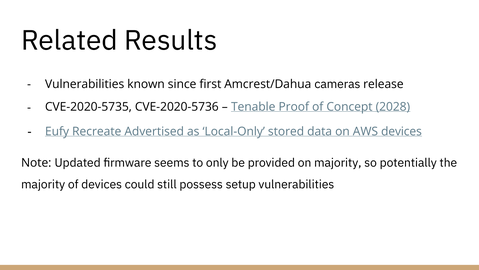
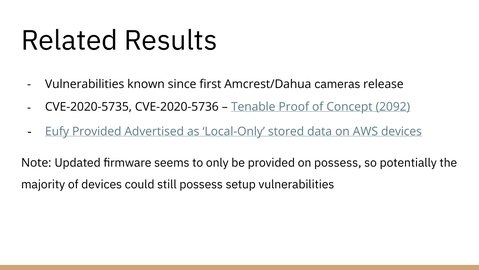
2028: 2028 -> 2092 (393, 107)
Eufy Recreate: Recreate -> Provided (97, 131)
on majority: majority -> possess (338, 163)
